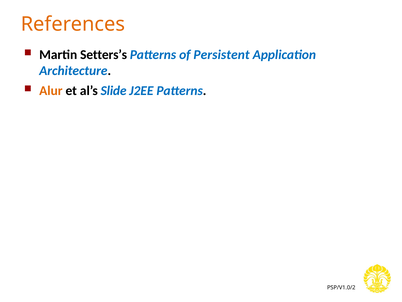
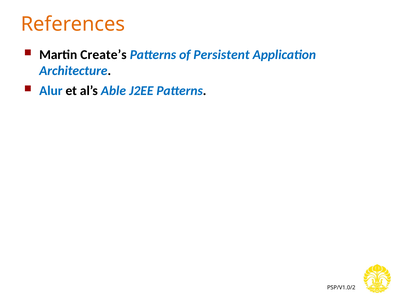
Setters’s: Setters’s -> Create’s (103, 55)
Alur colour: orange -> blue (51, 91)
Slide: Slide -> Able (113, 91)
